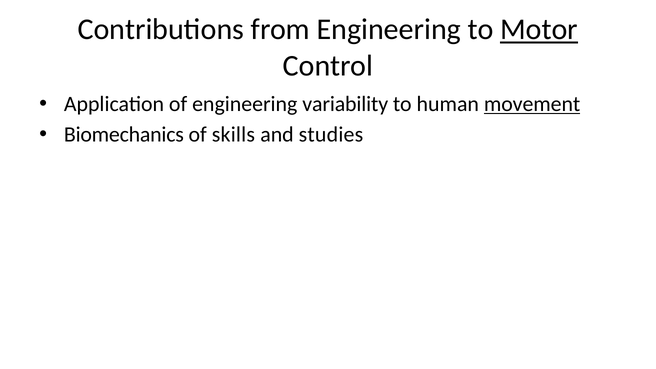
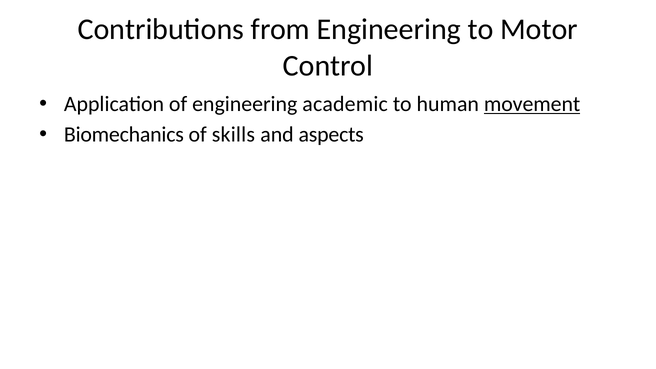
Motor underline: present -> none (539, 30)
variability: variability -> academic (345, 104)
studies: studies -> aspects (331, 135)
